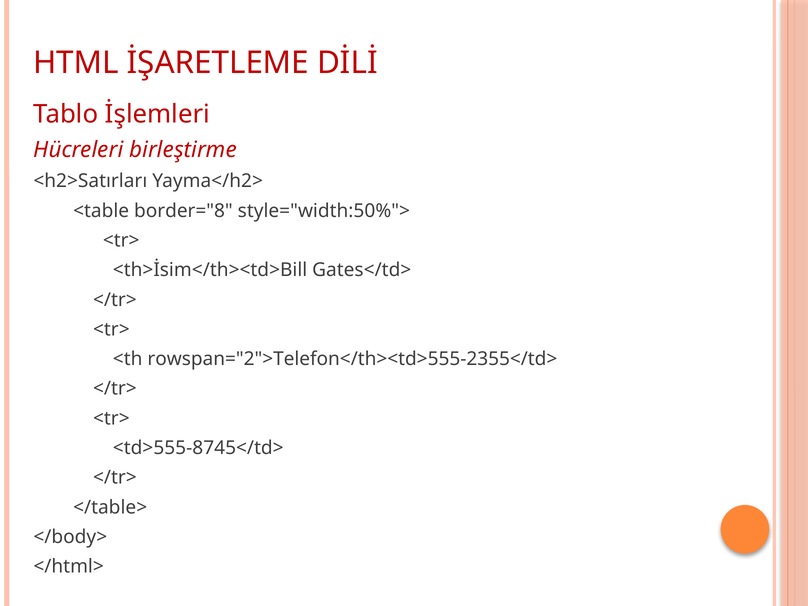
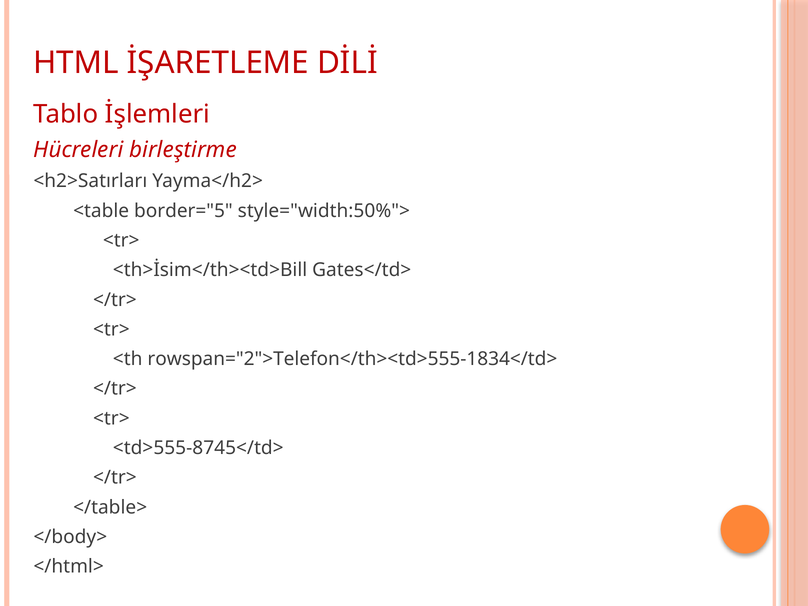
border="8: border="8 -> border="5 (183, 211)
rowspan="2">Telefon</th><td>555-2355</td>: rowspan="2">Telefon</th><td>555-2355</td> -> rowspan="2">Telefon</th><td>555-1834</td> (352, 359)
